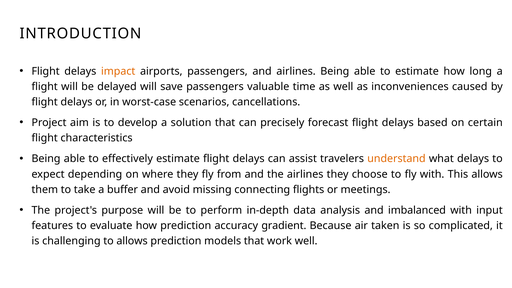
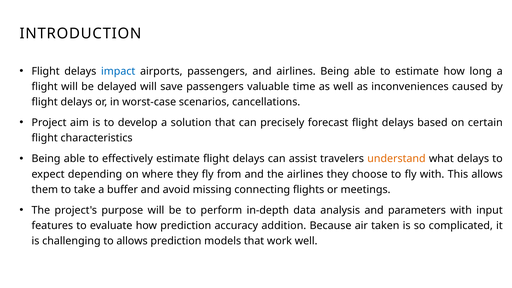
impact colour: orange -> blue (118, 71)
imbalanced: imbalanced -> parameters (417, 210)
gradient: gradient -> addition (284, 226)
